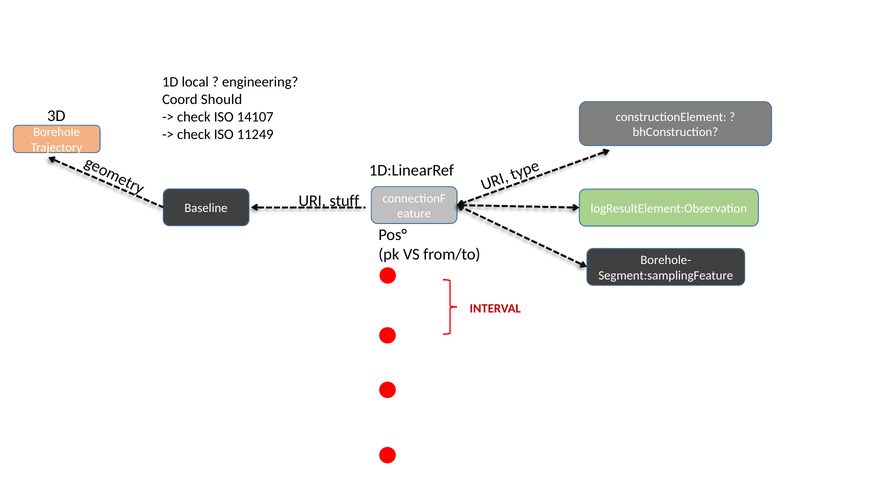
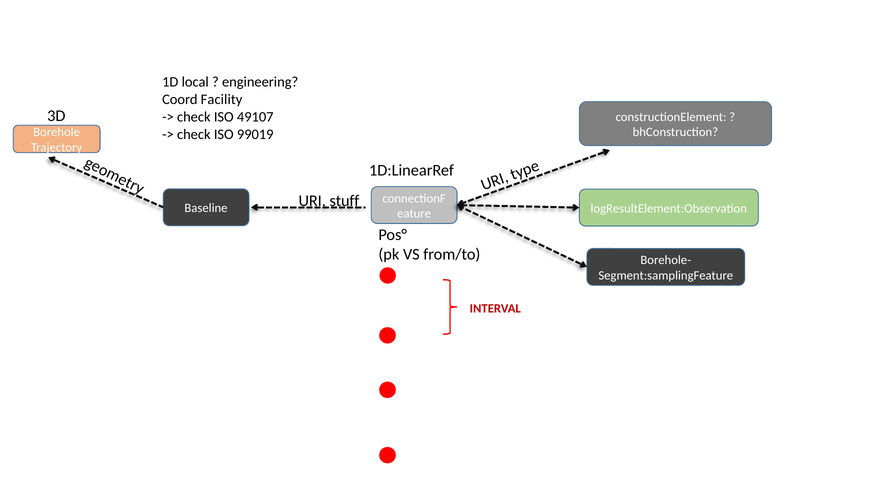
Should: Should -> Facility (222, 99)
14107: 14107 -> 49107 (255, 117)
11249: 11249 -> 99019 (255, 134)
